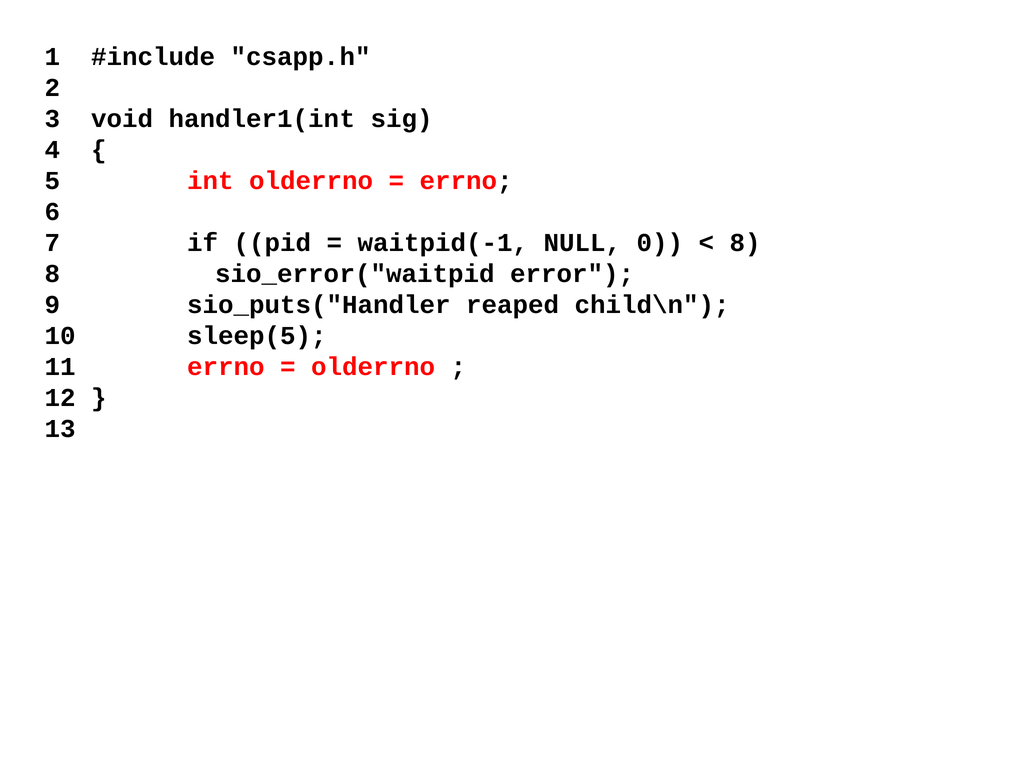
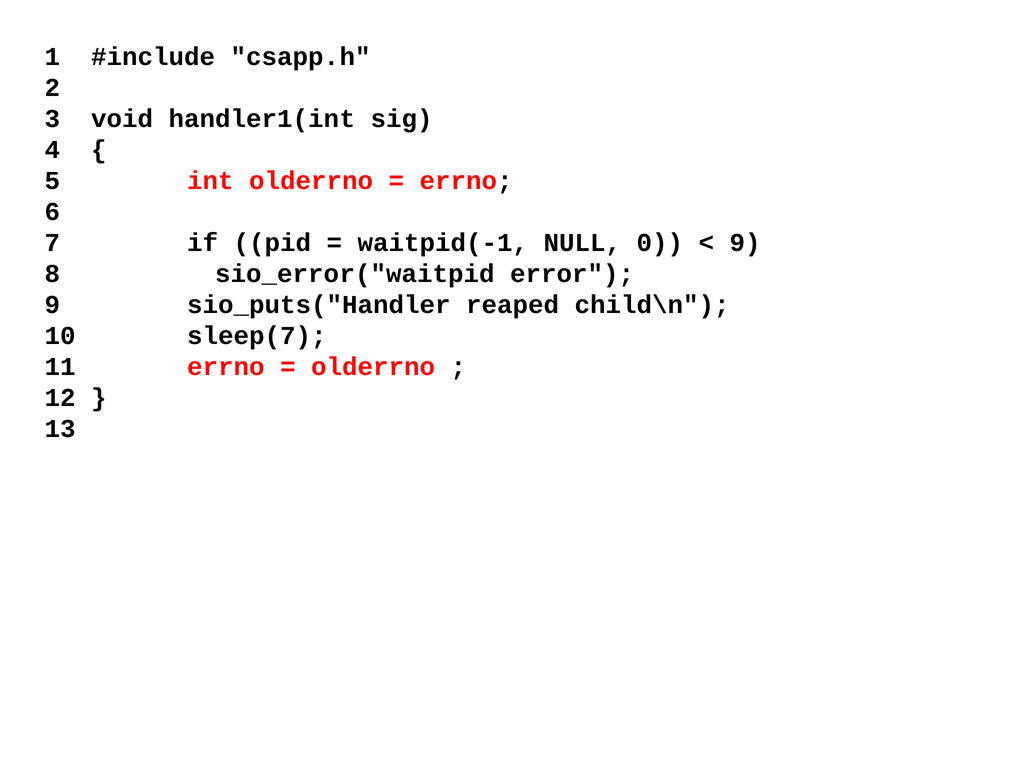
8: 8 -> 9 (745, 243)
sleep(5: sleep(5 -> sleep(7 (257, 336)
